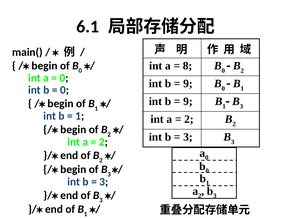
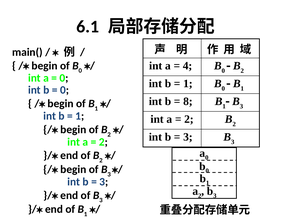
8: 8 -> 4 (188, 66)
9: 9 -> 1 (188, 84)
9: 9 -> 8 (188, 101)
